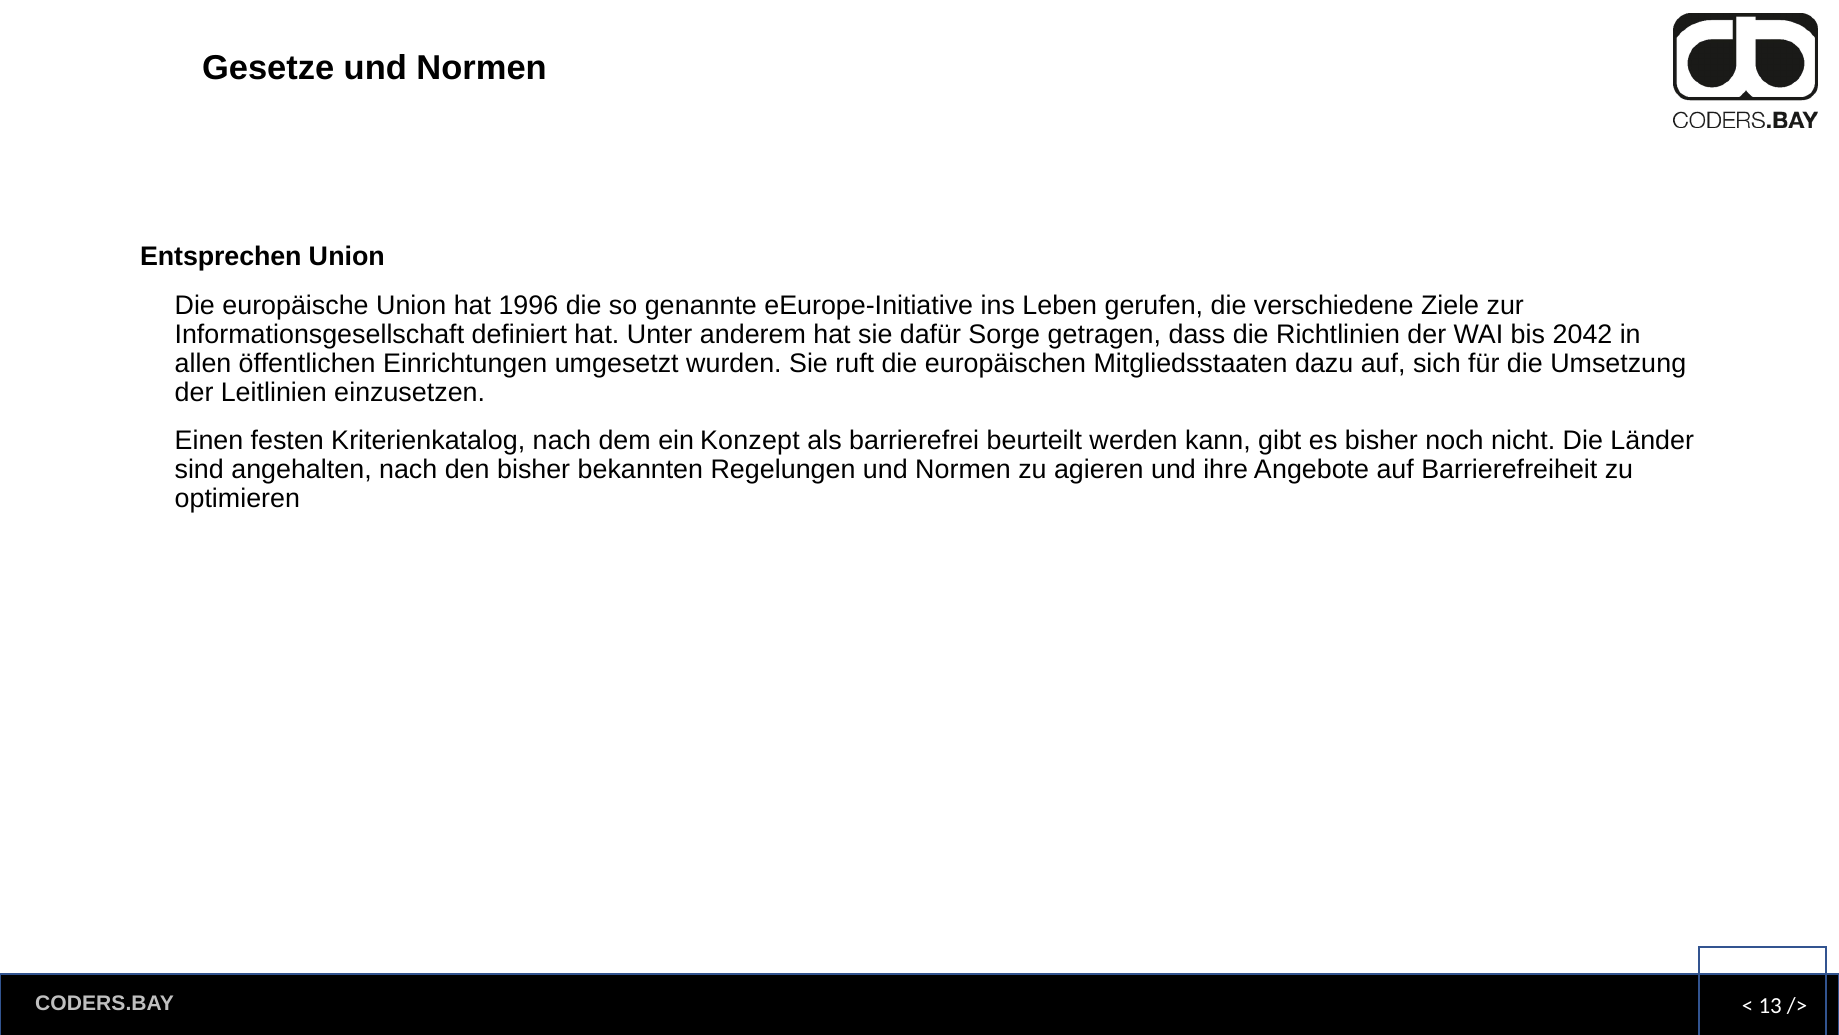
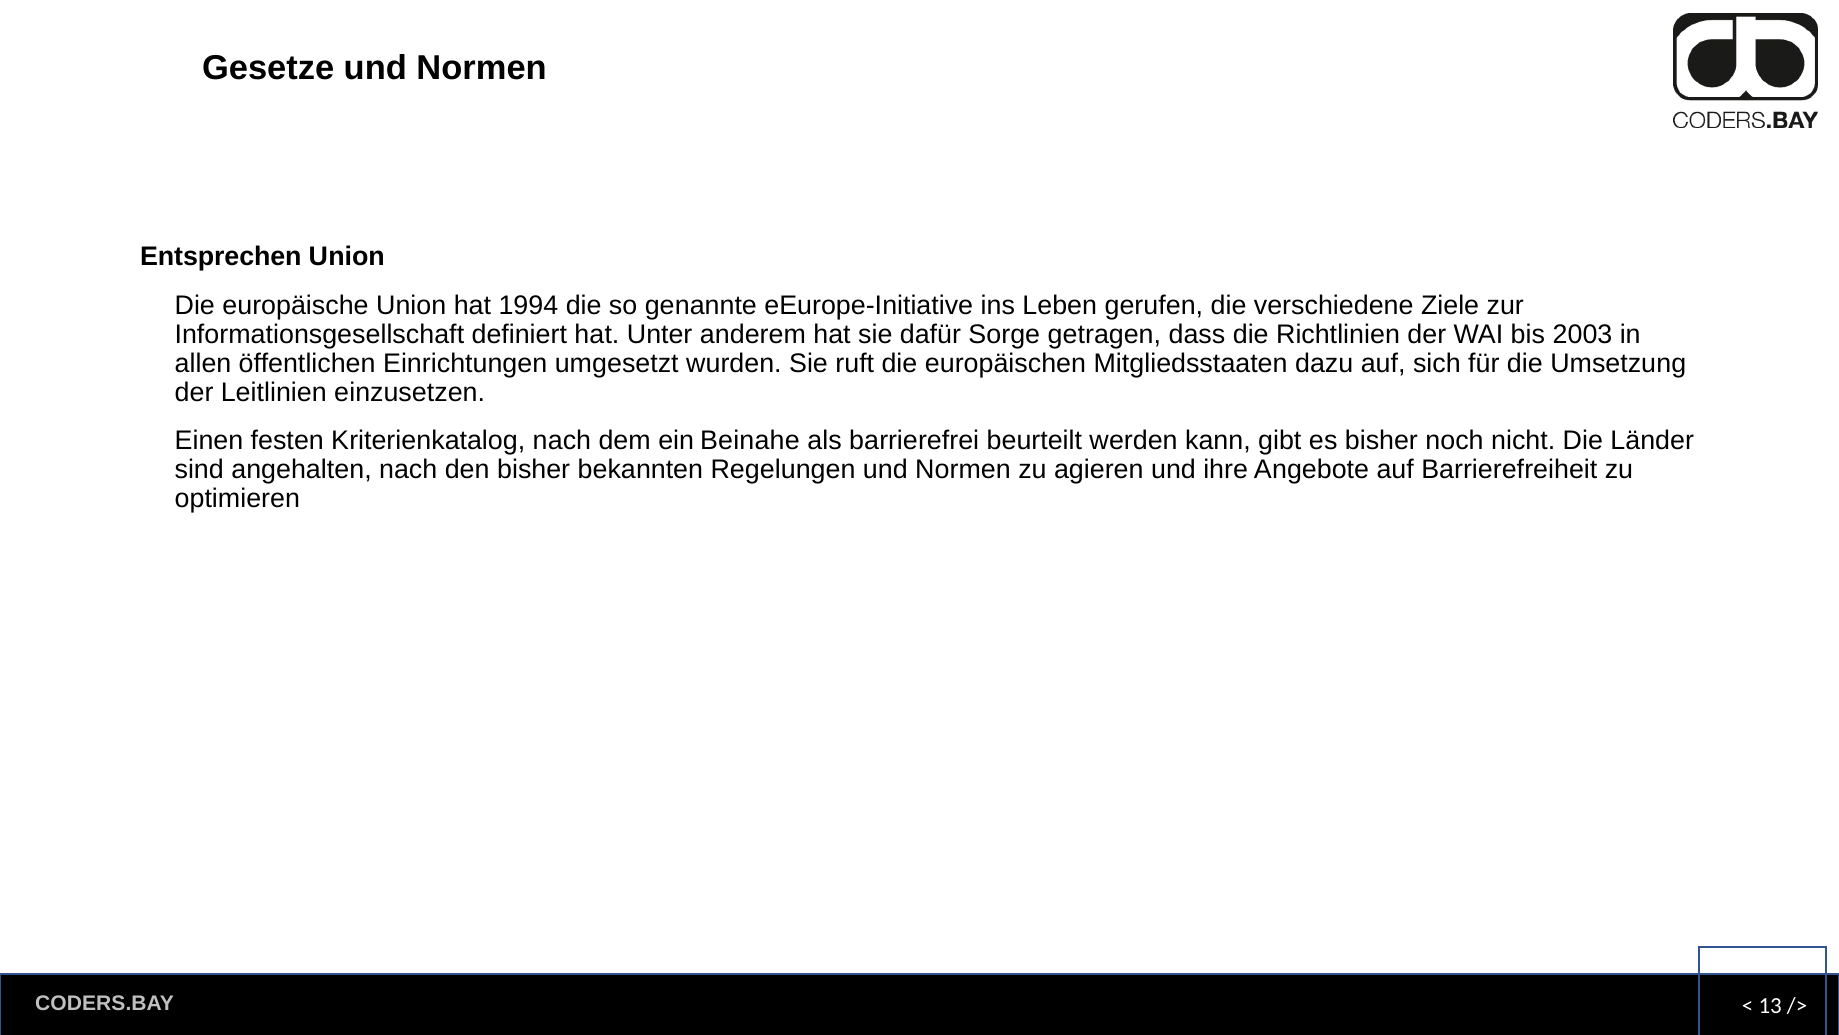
1996: 1996 -> 1994 (528, 305)
2042: 2042 -> 2003 (1582, 334)
Konzept: Konzept -> Beinahe (750, 440)
